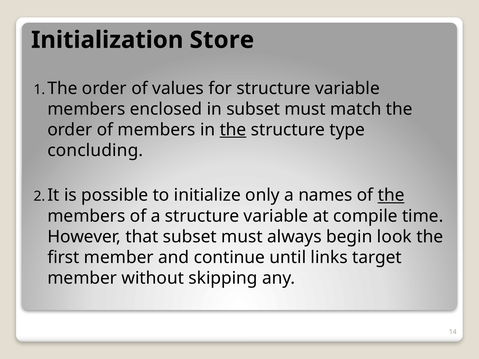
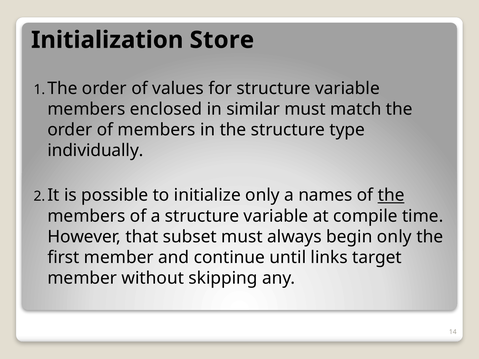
in subset: subset -> similar (253, 109)
the underline: present -> none (233, 130)
concluding: concluding -> individually (95, 151)
begin look: look -> only (394, 237)
